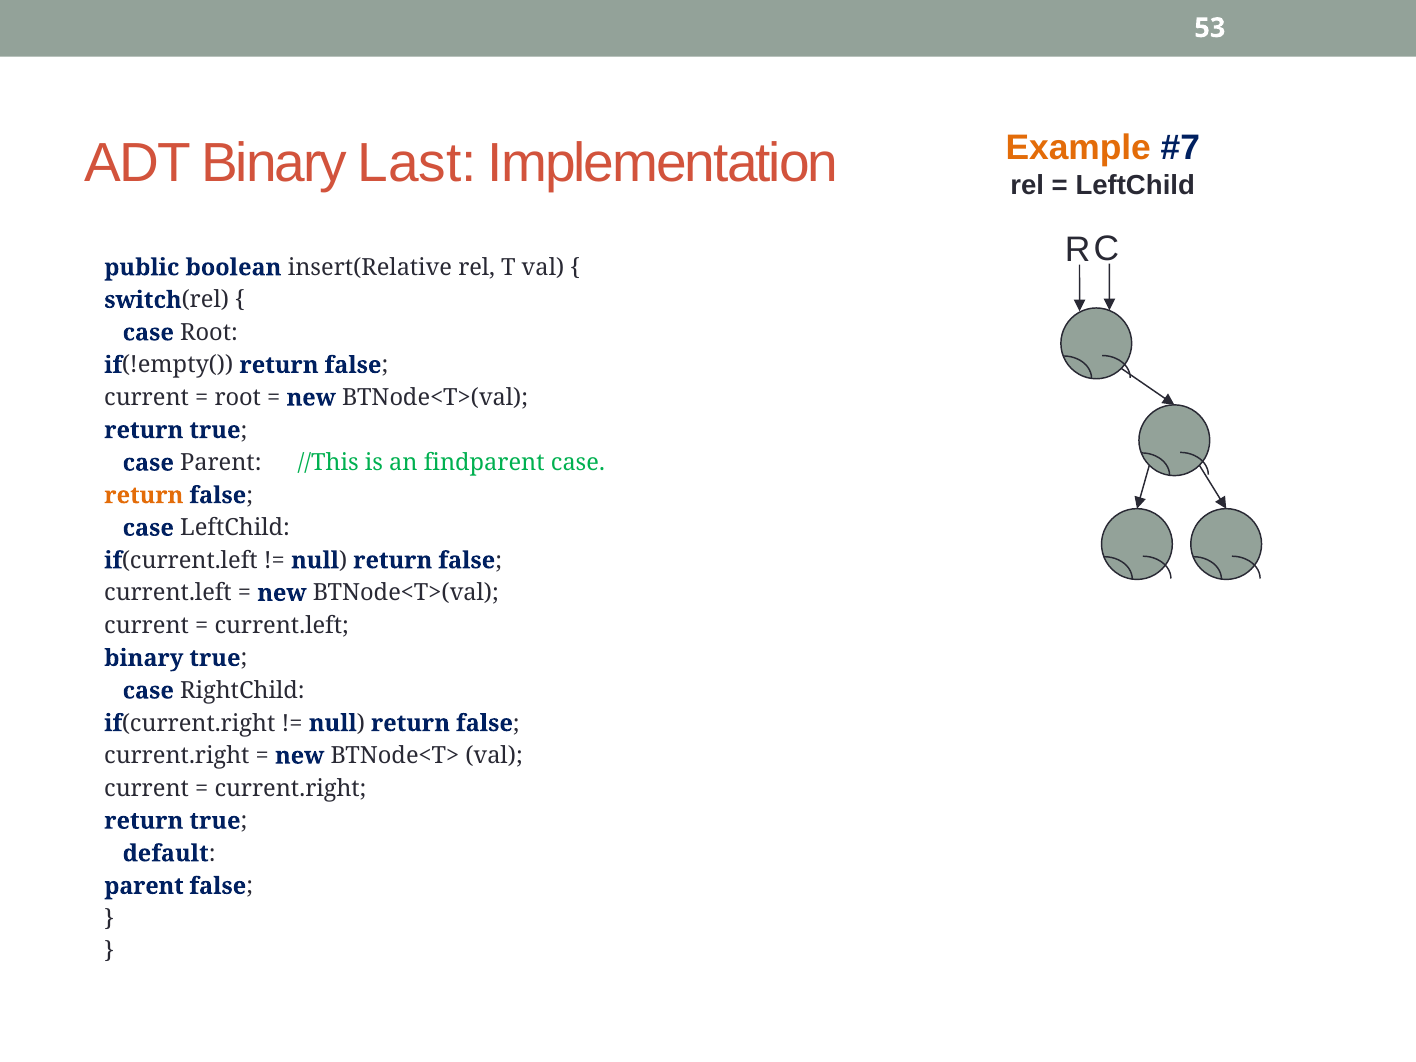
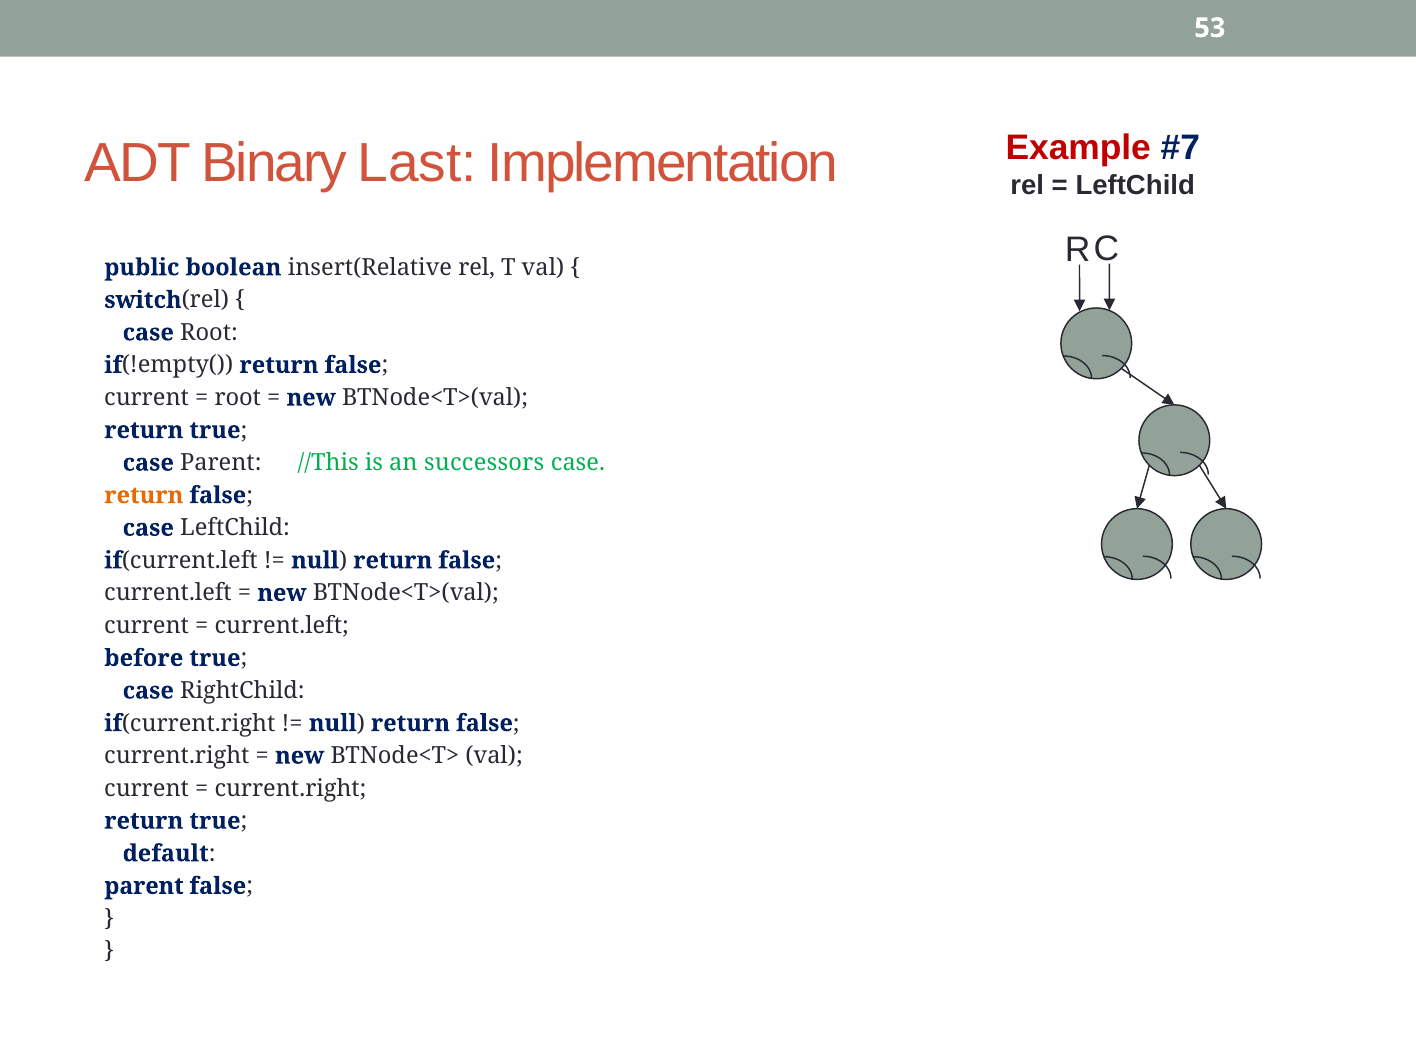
Example colour: orange -> red (1078, 148)
findparent: findparent -> successors (484, 463)
binary: binary -> before (144, 658)
